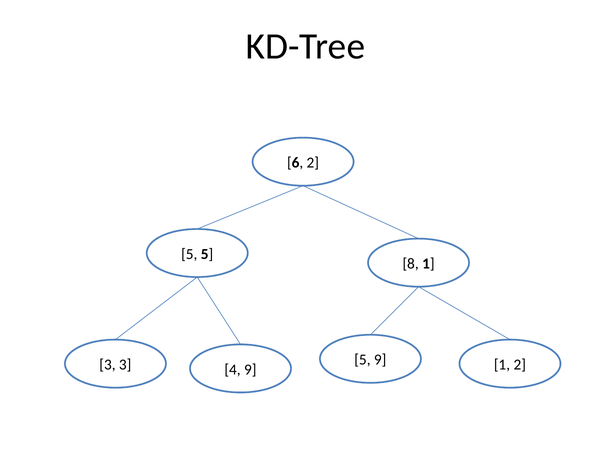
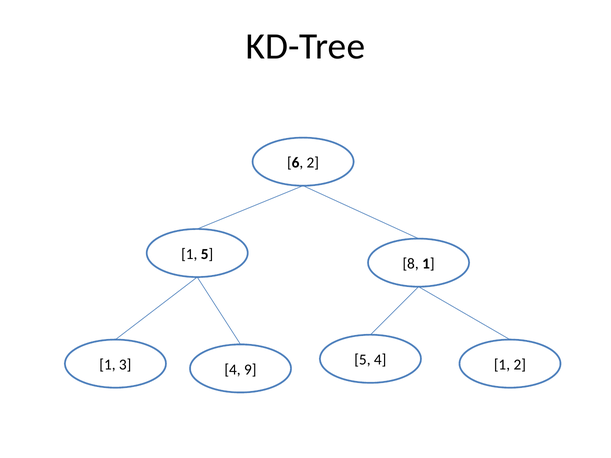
5: 5 -> 1 (189, 254)
5 9: 9 -> 4 (380, 360)
3: 3 -> 1 (107, 365)
